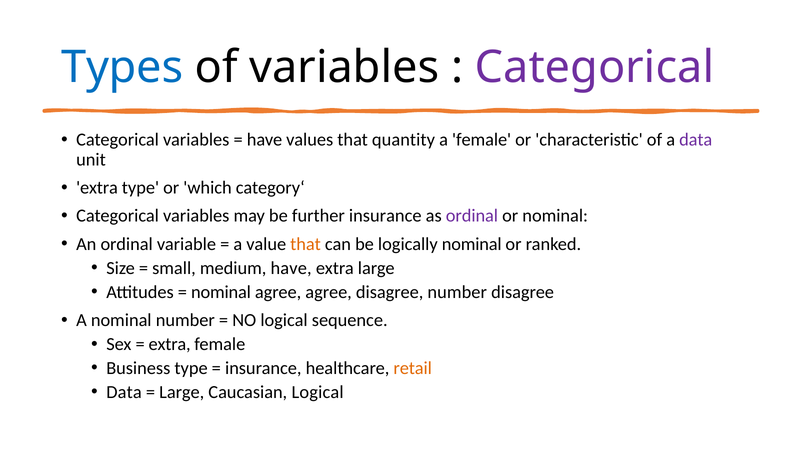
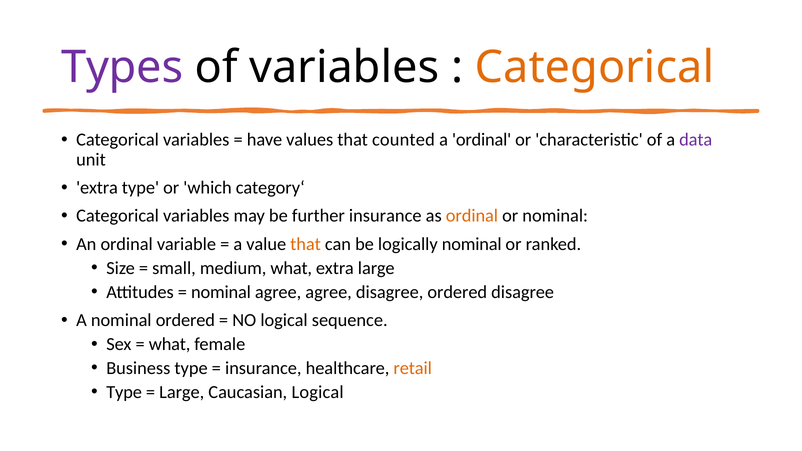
Types colour: blue -> purple (122, 67)
Categorical colour: purple -> orange (595, 67)
quantity: quantity -> counted (403, 140)
a female: female -> ordinal (482, 140)
ordinal colour: purple -> orange (472, 216)
medium have: have -> what (291, 268)
disagree number: number -> ordered (457, 292)
nominal number: number -> ordered (185, 320)
extra: extra -> what (170, 344)
Data: Data -> Type (124, 392)
